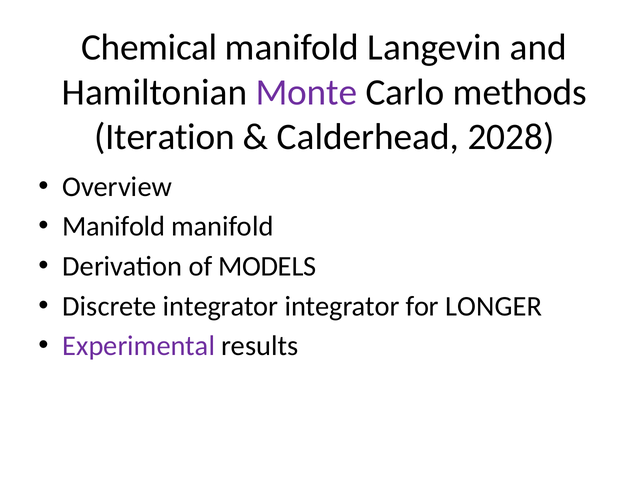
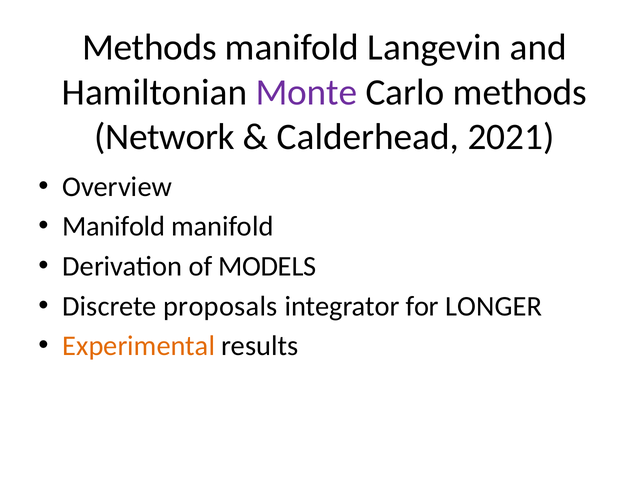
Chemical: Chemical -> Methods (149, 47)
Iteration: Iteration -> Network (165, 137)
2028: 2028 -> 2021 (511, 137)
Discrete integrator: integrator -> proposals (220, 306)
Experimental colour: purple -> orange (139, 346)
